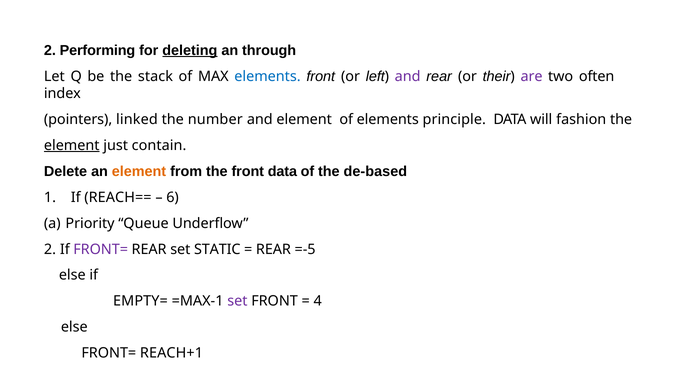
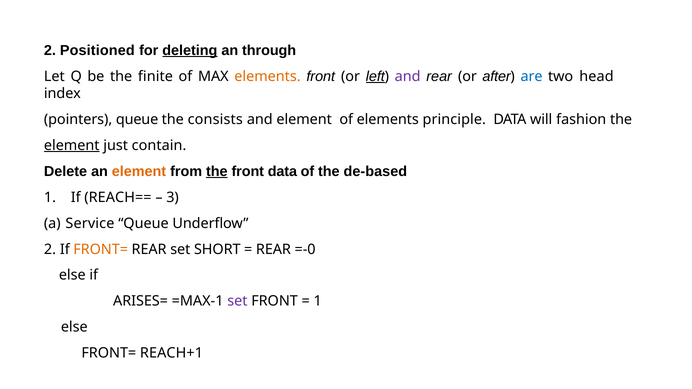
Performing: Performing -> Positioned (97, 50)
stack: stack -> finite (155, 76)
elements colour: blue -> orange (268, 76)
left underline: none -> present (375, 76)
their: their -> after (497, 76)
are colour: purple -> blue (532, 76)
often: often -> head (597, 76)
pointers linked: linked -> queue (137, 120)
number: number -> consists (215, 120)
the underline: none -> present (217, 172)
6: 6 -> 3 (173, 198)
Priority: Priority -> Service (90, 223)
FRONT= colour: purple -> orange (101, 249)
STATIC: STATIC -> SHORT (217, 249)
=-5: =-5 -> =-0 (305, 249)
EMPTY=: EMPTY= -> ARISES= (141, 301)
4: 4 -> 1 (318, 301)
